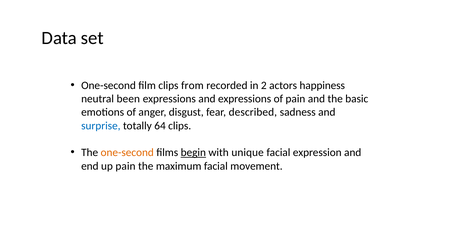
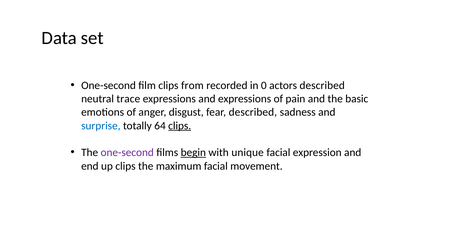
2: 2 -> 0 (264, 86)
actors happiness: happiness -> described (322, 86)
been: been -> trace (128, 99)
clips underline: none -> present (180, 126)
one-second colour: orange -> purple (127, 153)
up pain: pain -> clips (126, 166)
